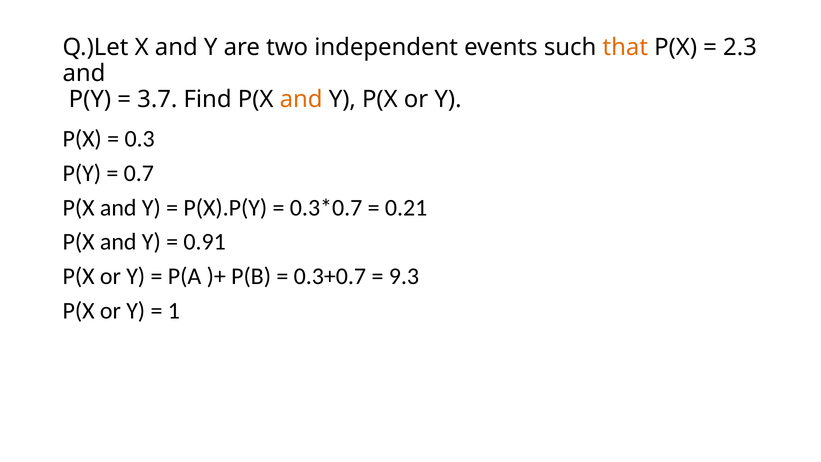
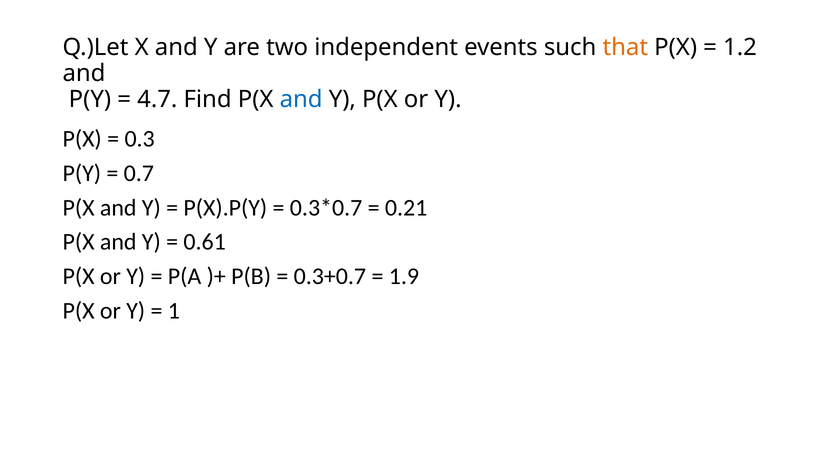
2.3: 2.3 -> 1.2 (740, 48)
3.7: 3.7 -> 4.7 (157, 99)
and colour: orange -> blue (301, 99)
0.91: 0.91 -> 0.61 (205, 242)
9.3: 9.3 -> 1.9 (404, 276)
